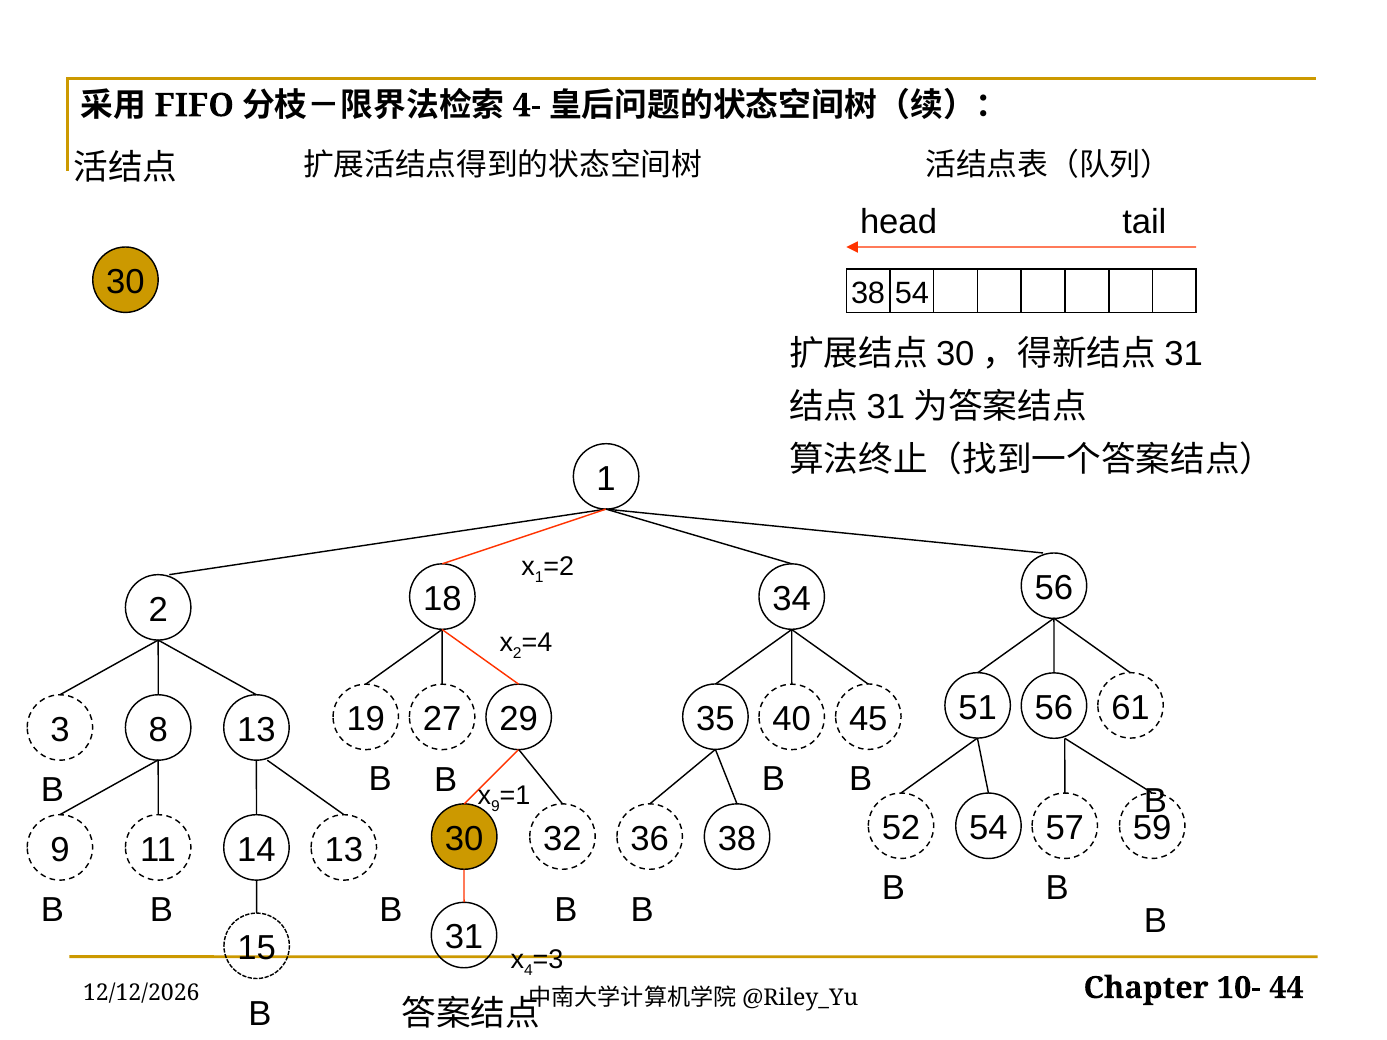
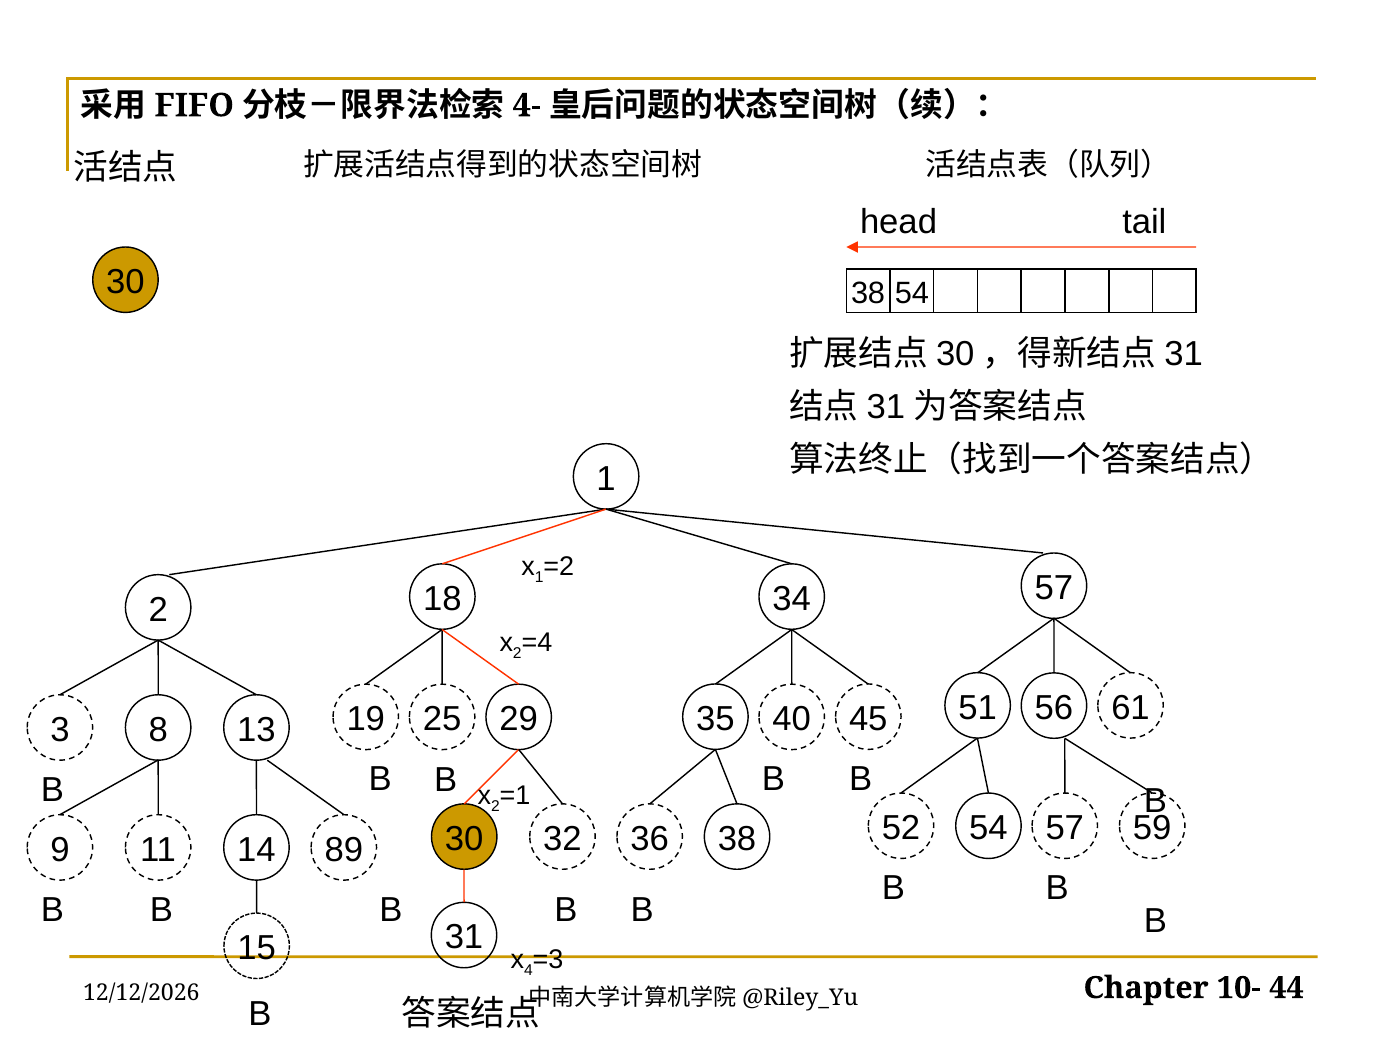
34 56: 56 -> 57 (1054, 588)
27: 27 -> 25 (442, 719)
9: 9 -> 2 (495, 807)
14 13: 13 -> 89 (344, 850)
